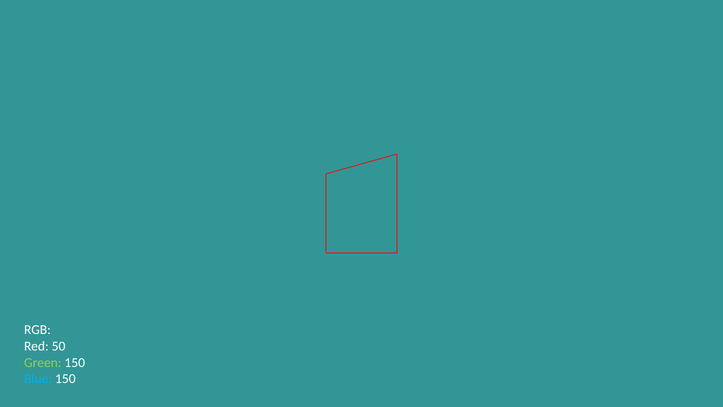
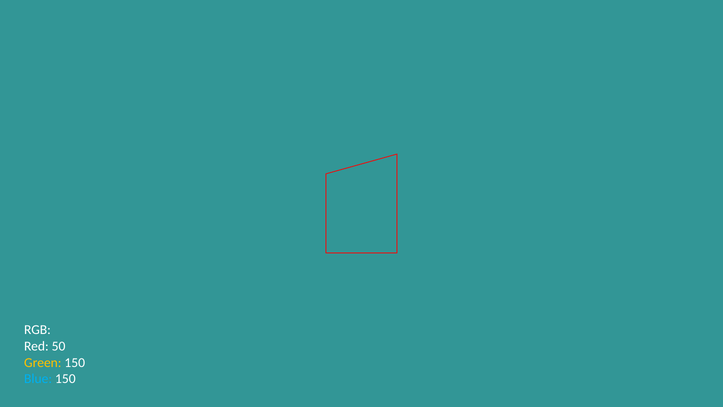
Green colour: light green -> yellow (43, 362)
